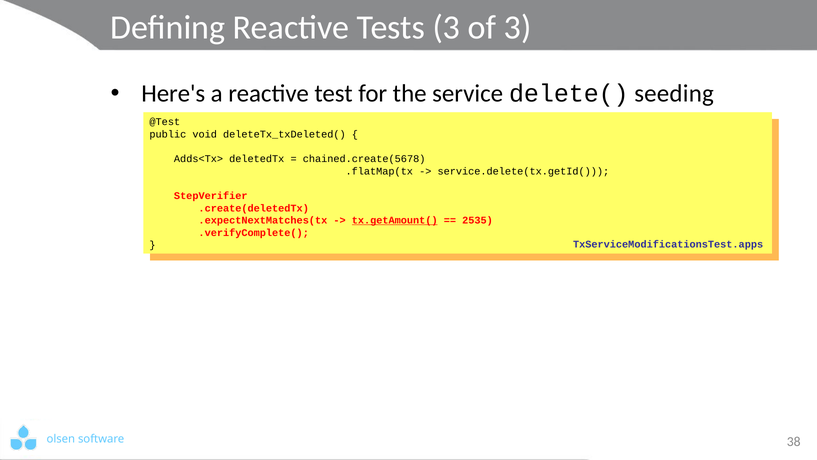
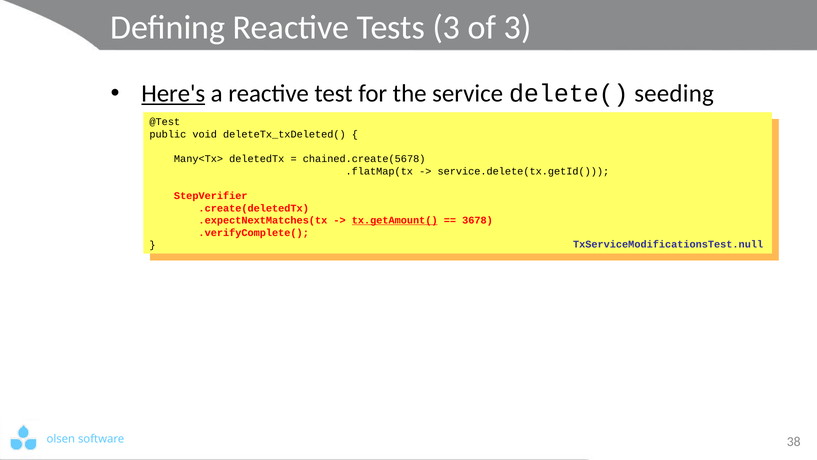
Here's underline: none -> present (173, 94)
Adds<Tx>: Adds<Tx> -> Many<Tx> (199, 159)
2535: 2535 -> 3678 (478, 220)
TxServiceModificationsTest.apps: TxServiceModificationsTest.apps -> TxServiceModificationsTest.null (668, 244)
